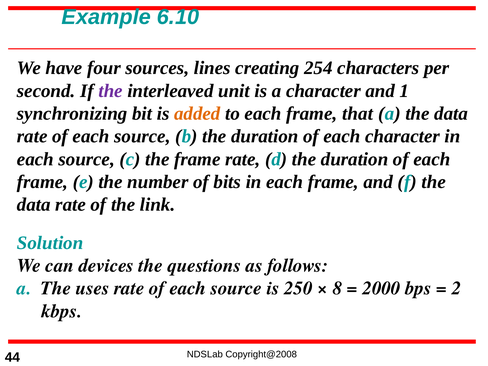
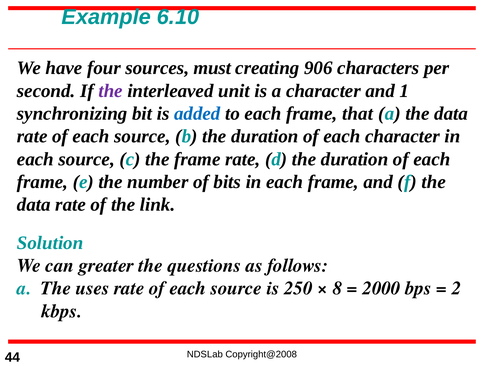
lines: lines -> must (212, 68)
254: 254 -> 906 (318, 68)
added colour: orange -> blue (197, 114)
devices: devices -> greater (106, 266)
